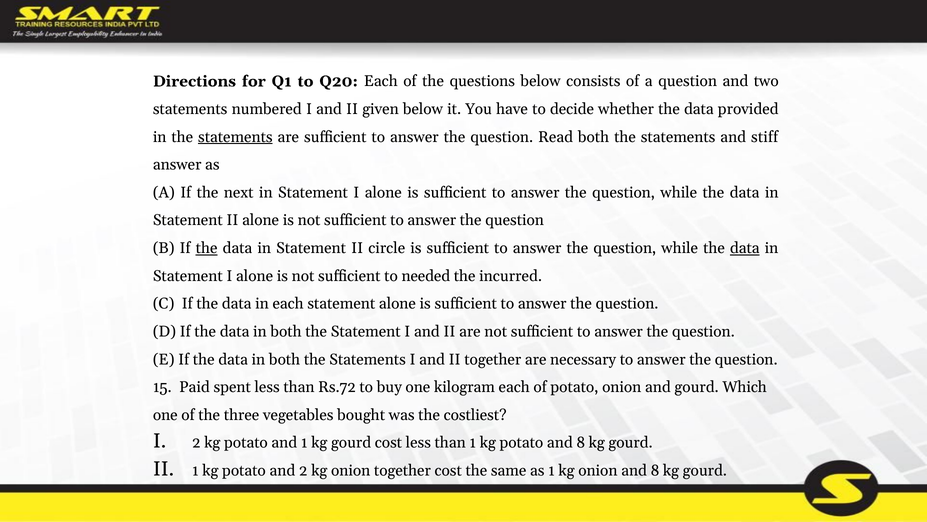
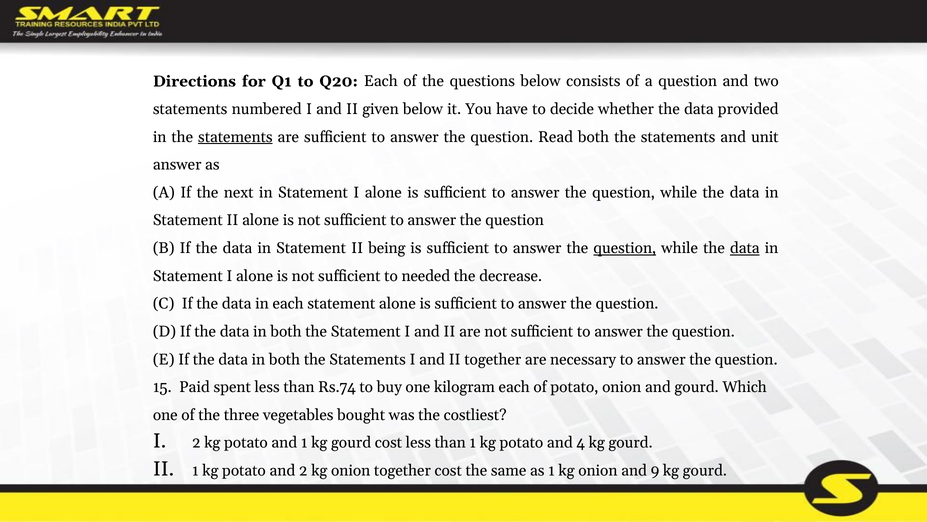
stiff: stiff -> unit (765, 137)
the underline: present -> none (207, 248)
circle: circle -> being (387, 248)
question underline: none -> present (625, 248)
incurred: incurred -> decrease (511, 276)
Rs.72: Rs.72 -> Rs.74 (337, 387)
potato and 8: 8 -> 4 (581, 442)
onion and 8: 8 -> 9 (655, 470)
